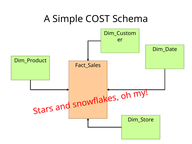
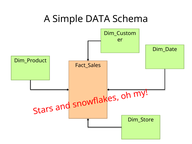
COST: COST -> DATA (98, 19)
